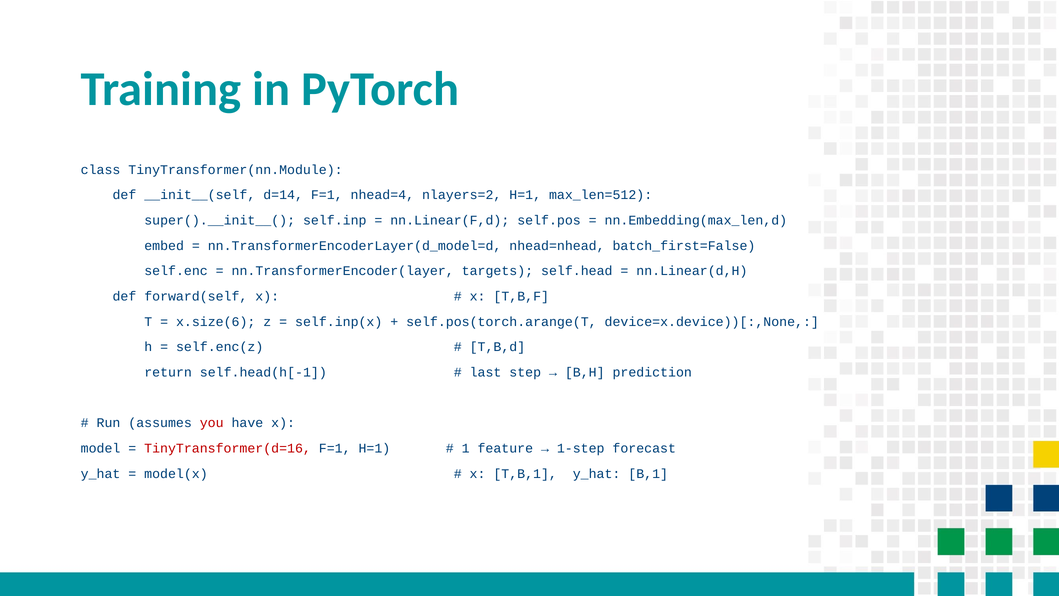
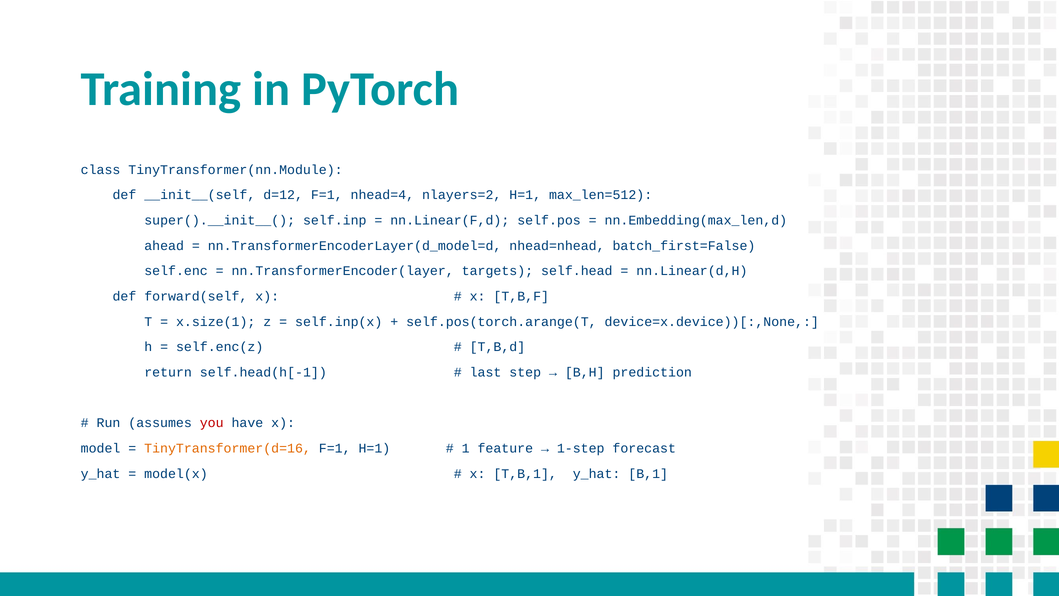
d=14: d=14 -> d=12 (283, 195)
embed: embed -> ahead (164, 246)
x.size(6: x.size(6 -> x.size(1 (216, 322)
TinyTransformer(d=16 colour: red -> orange (228, 448)
